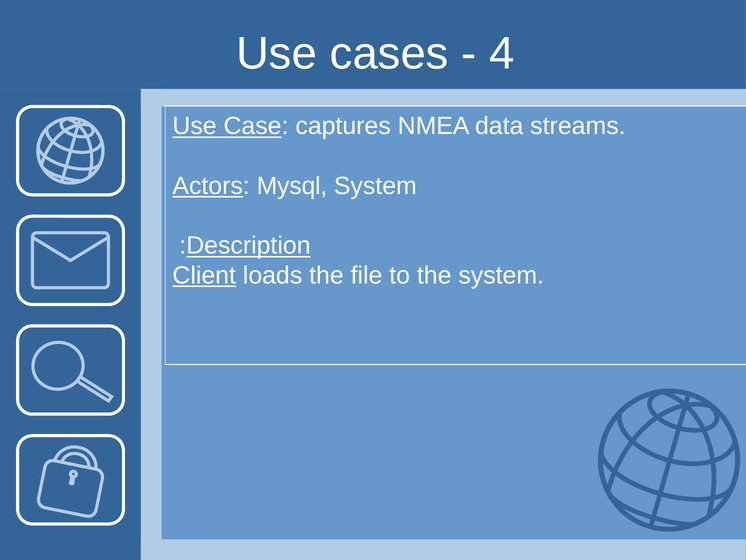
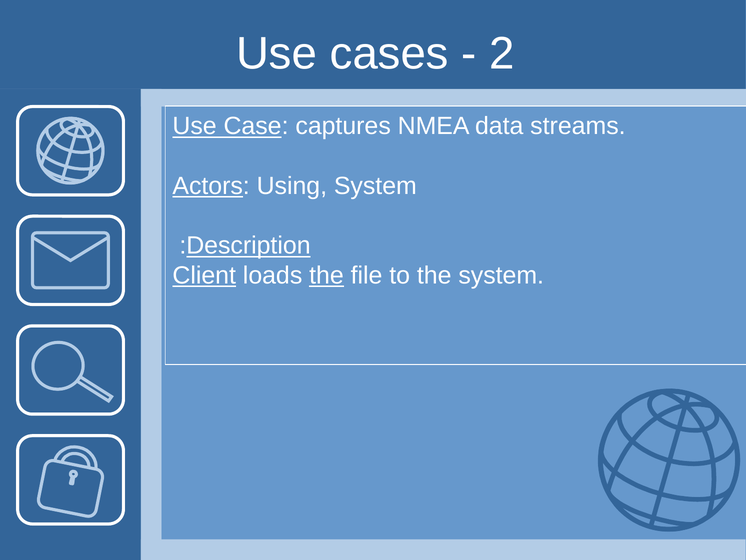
4: 4 -> 2 (502, 54)
Mysql: Mysql -> Using (292, 186)
the underline: none -> present (326, 275)
